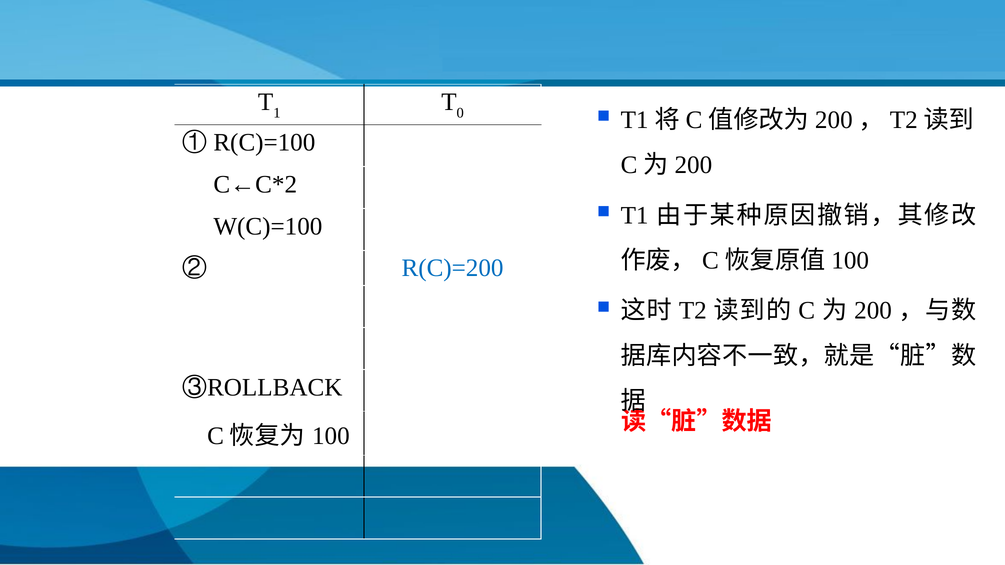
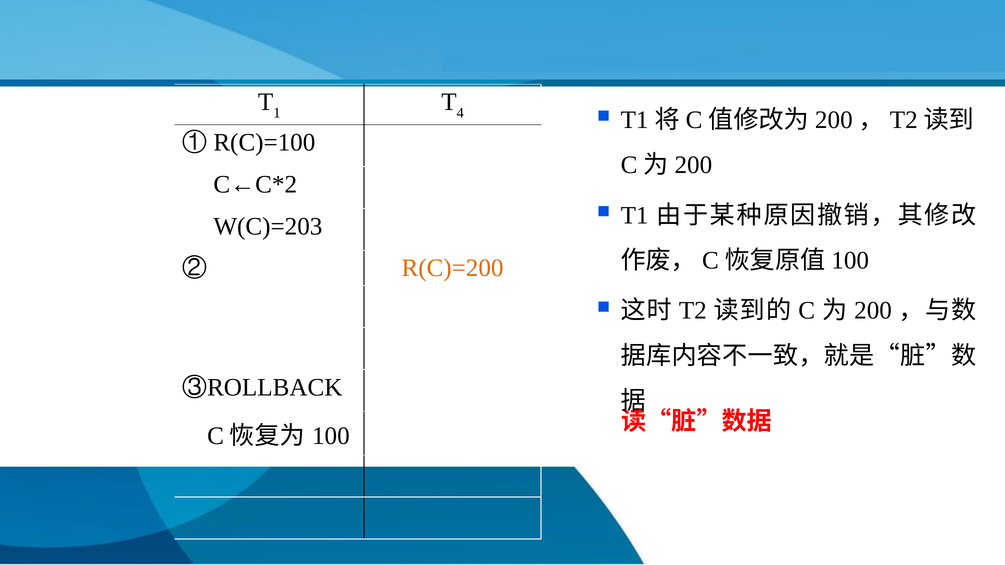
0: 0 -> 4 (460, 113)
W(C)=100: W(C)=100 -> W(C)=203 (268, 226)
R(C)=200 colour: blue -> orange (453, 268)
